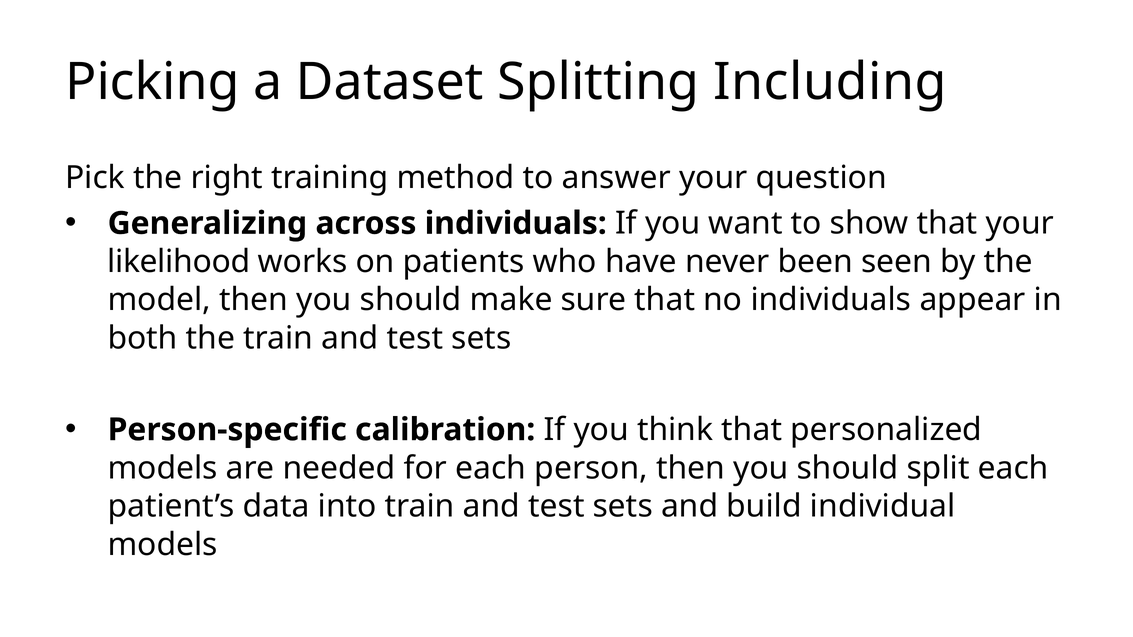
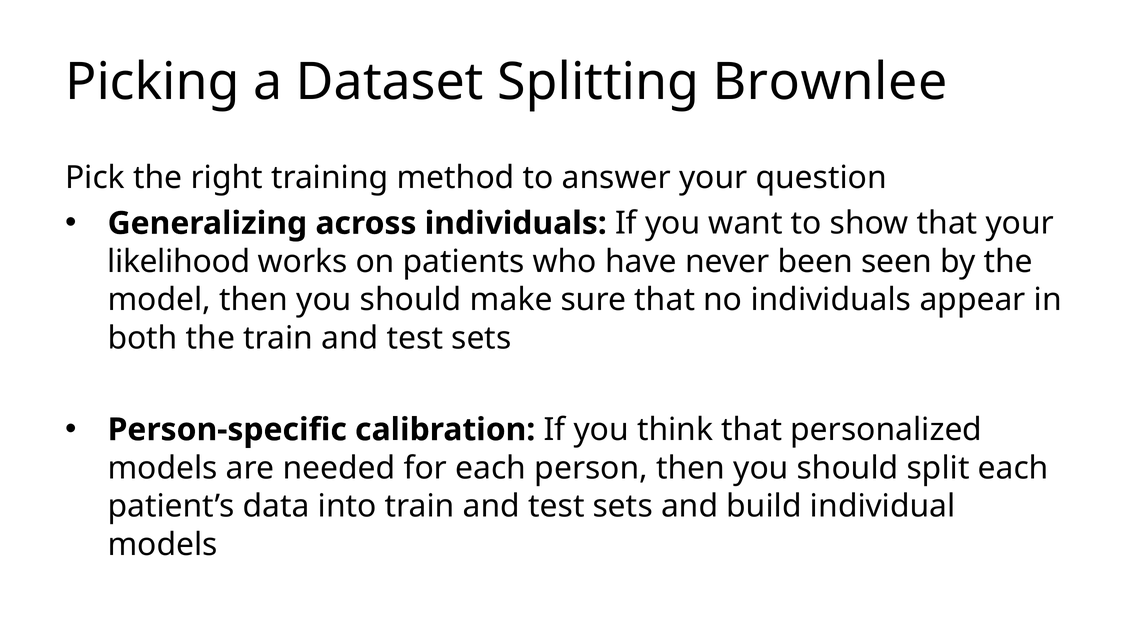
Including: Including -> Brownlee (830, 82)
